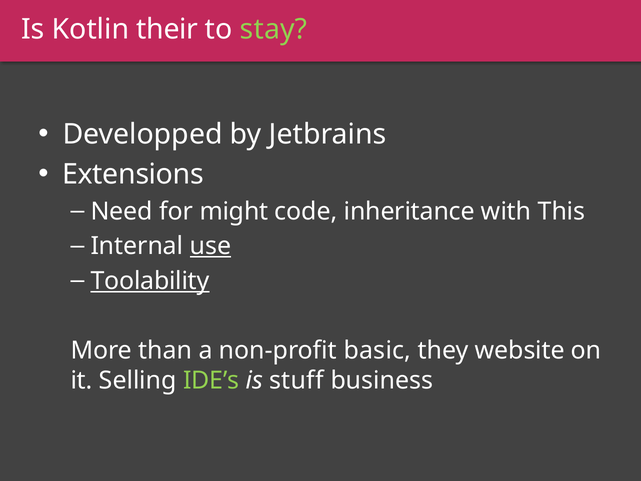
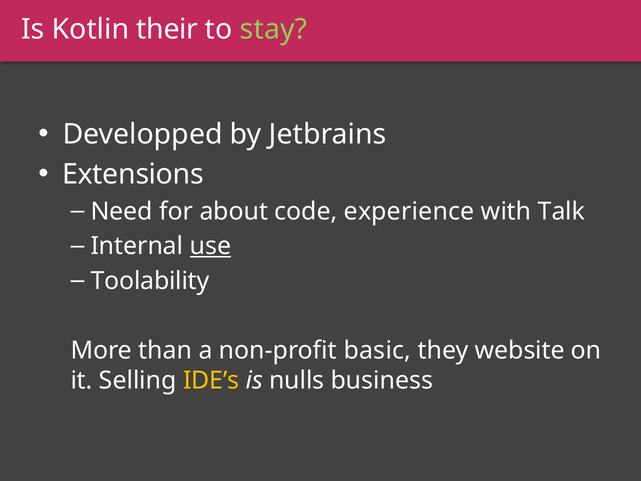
might: might -> about (234, 211)
inheritance: inheritance -> experience (409, 211)
This: This -> Talk (561, 211)
Toolability underline: present -> none (150, 281)
IDE’s colour: light green -> yellow (211, 380)
stuff: stuff -> nulls (297, 380)
